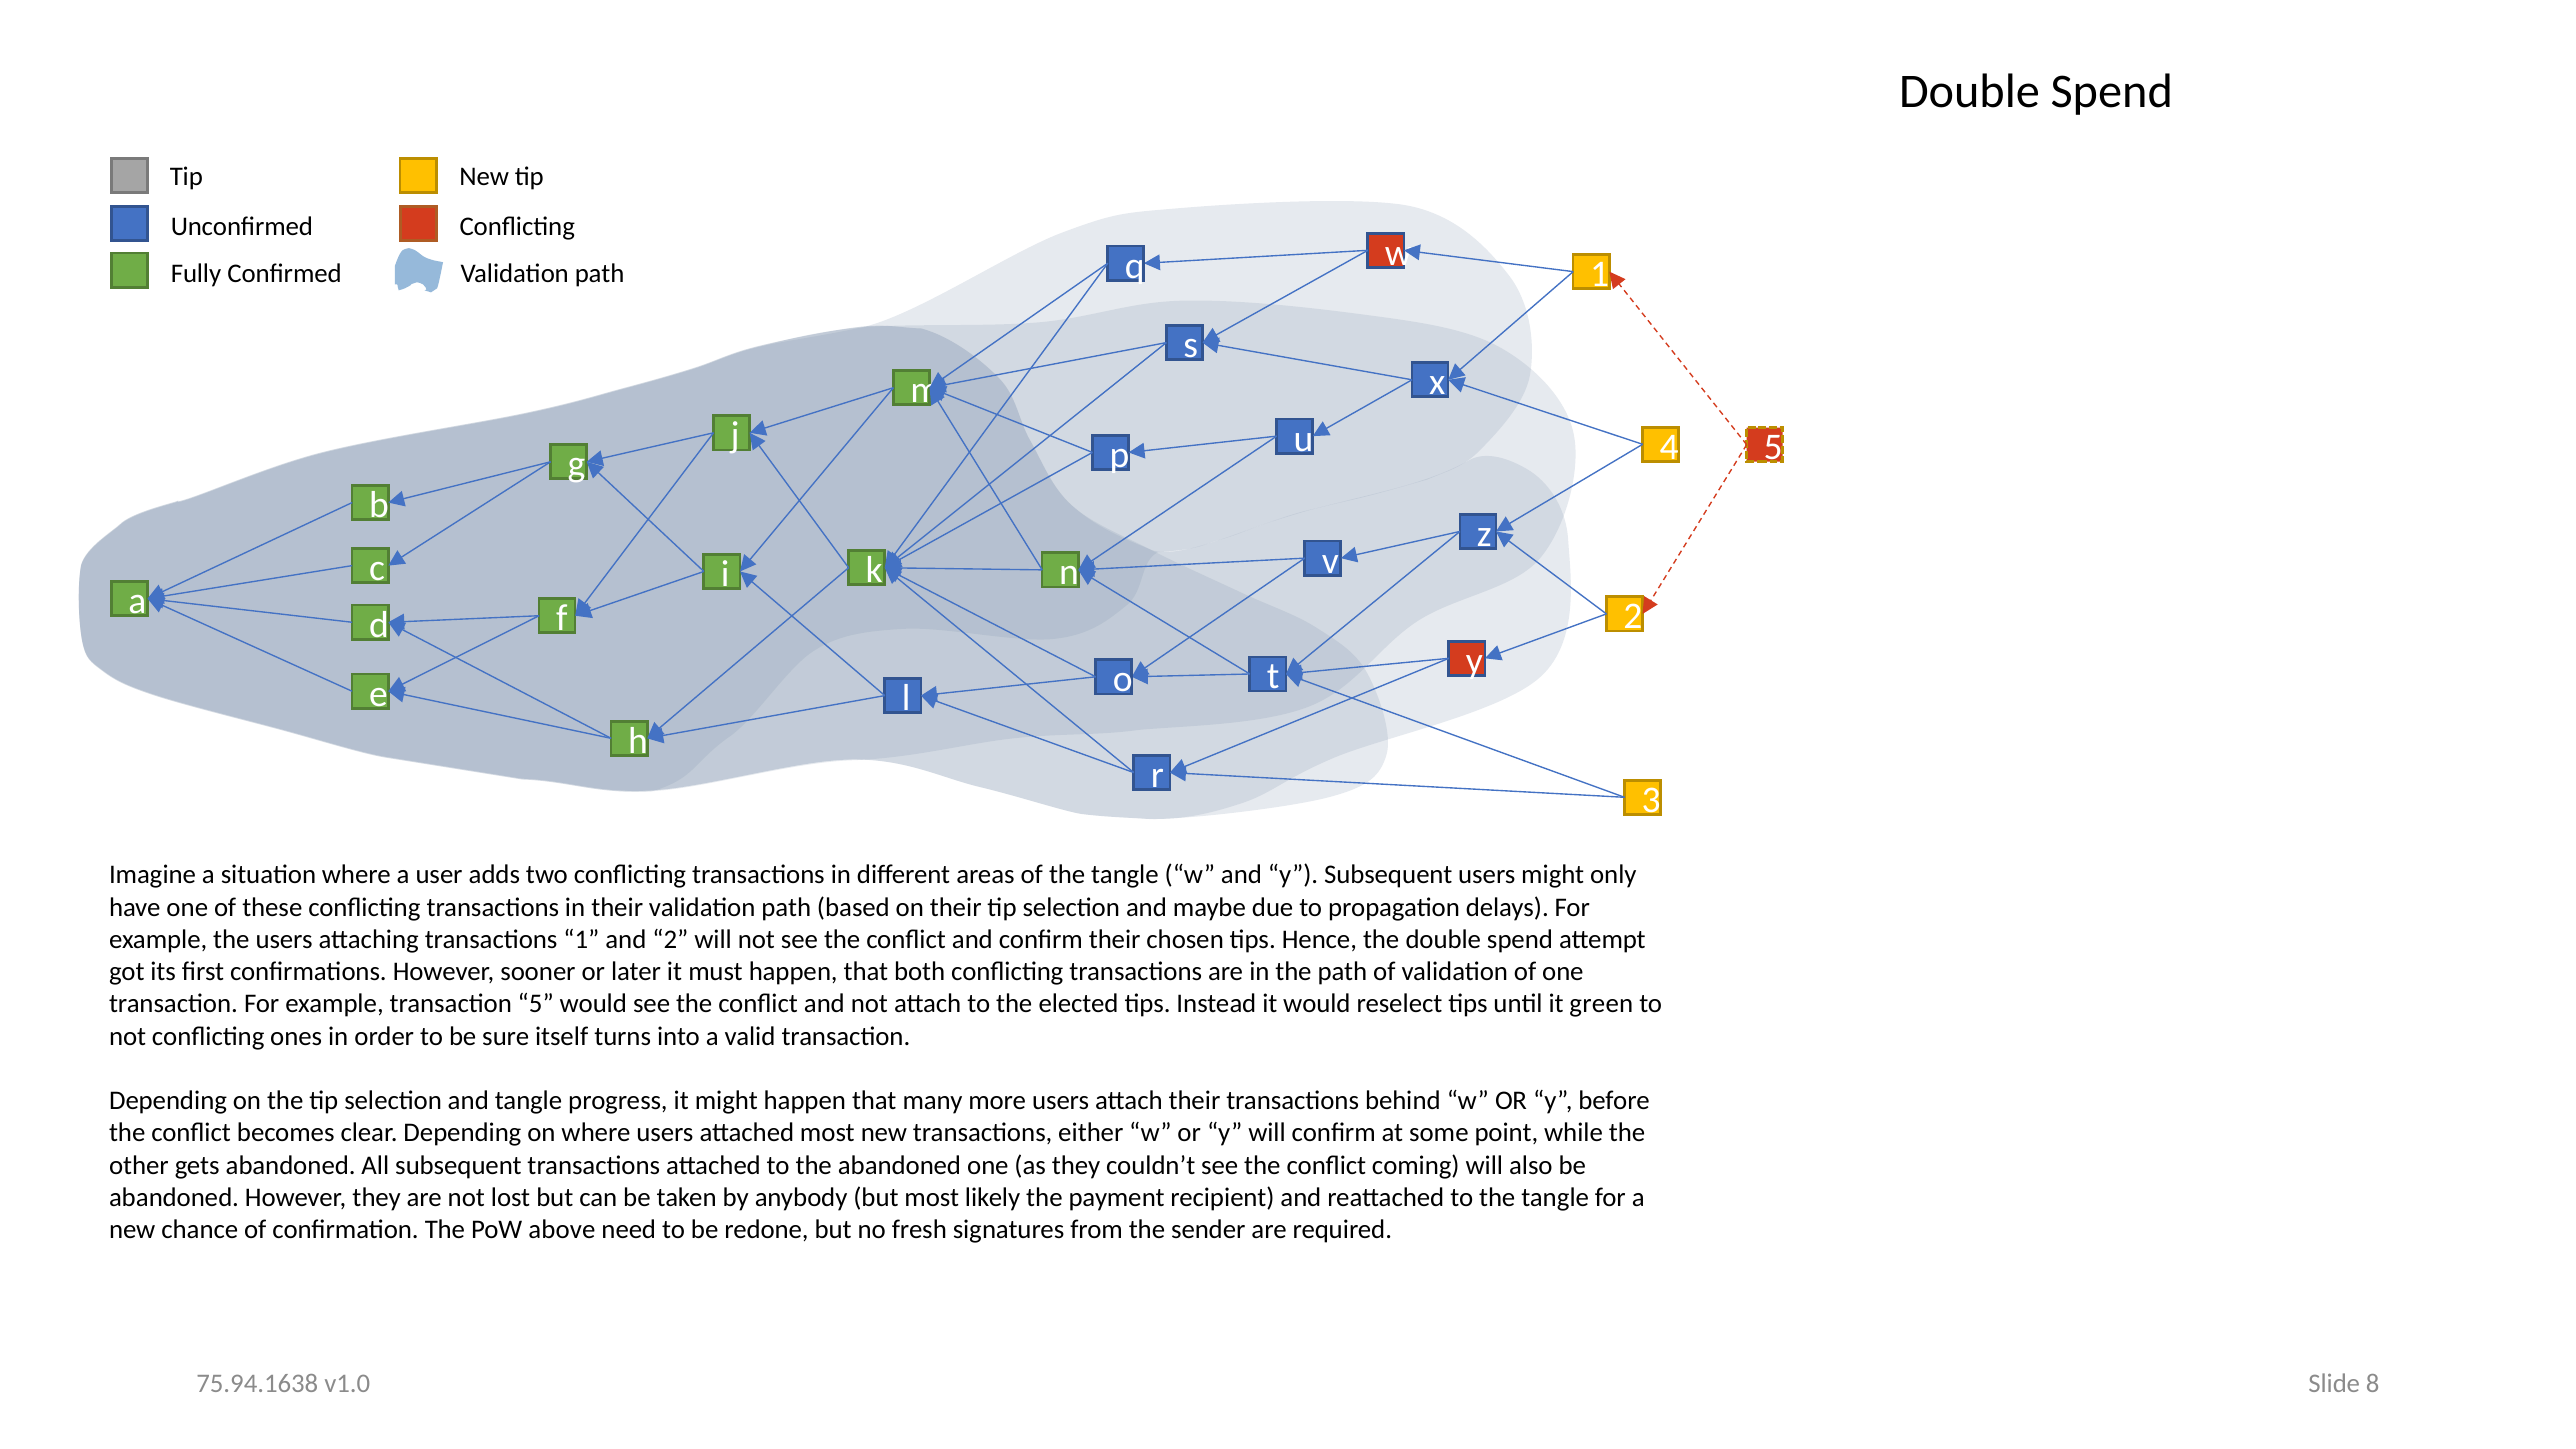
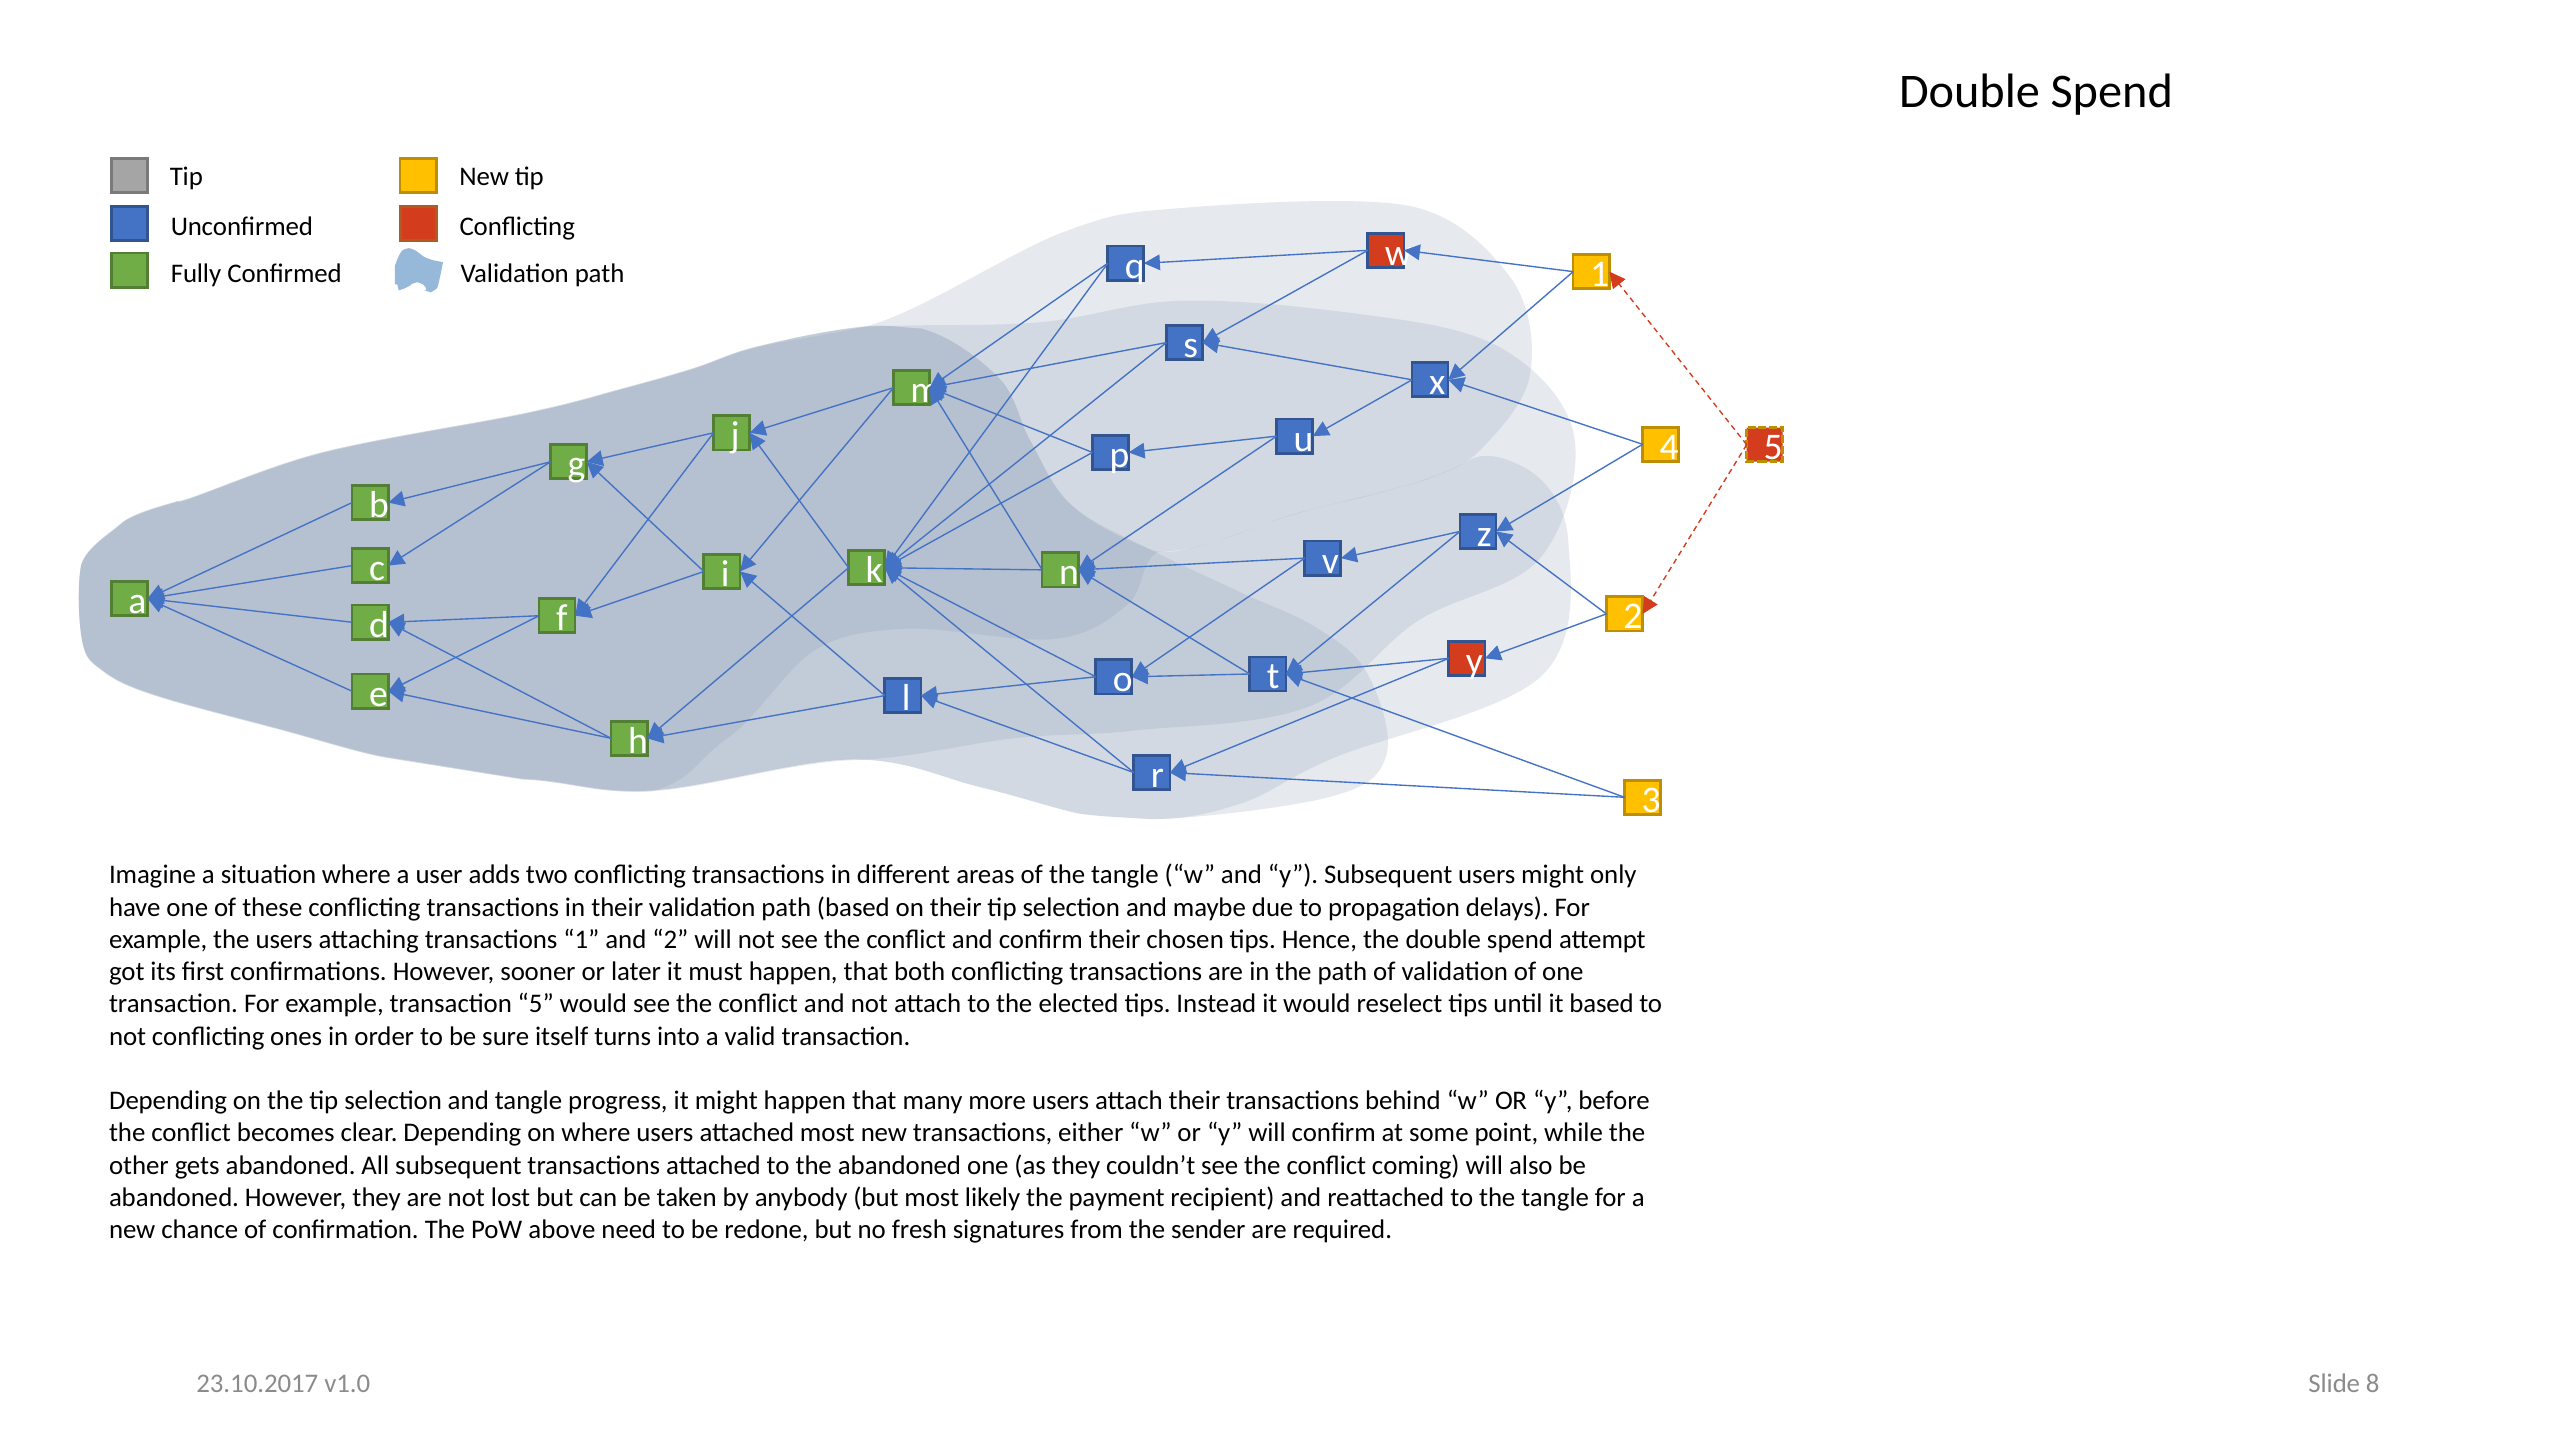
it green: green -> based (1602, 1004)
75.94.1638: 75.94.1638 -> 23.10.2017 (257, 1383)
